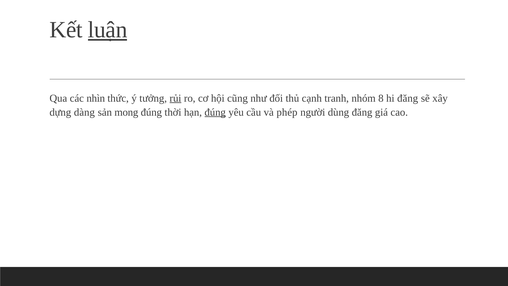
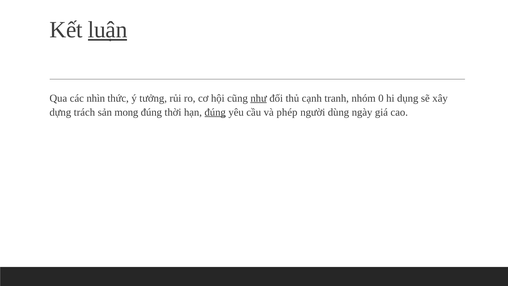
rủi underline: present -> none (175, 98)
như underline: none -> present (259, 98)
8: 8 -> 0 (381, 98)
hi đăng: đăng -> dụng (408, 98)
dàng: dàng -> trách (84, 112)
dùng đăng: đăng -> ngày (362, 112)
